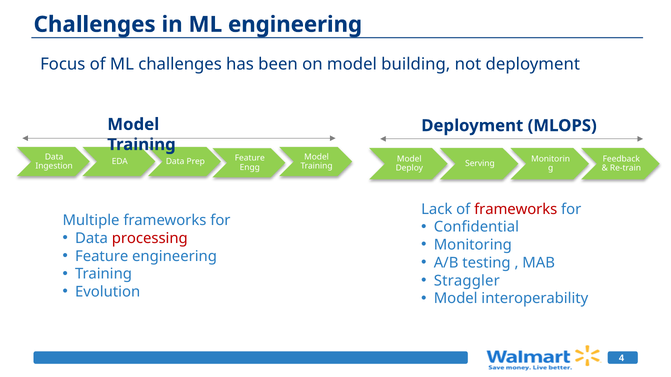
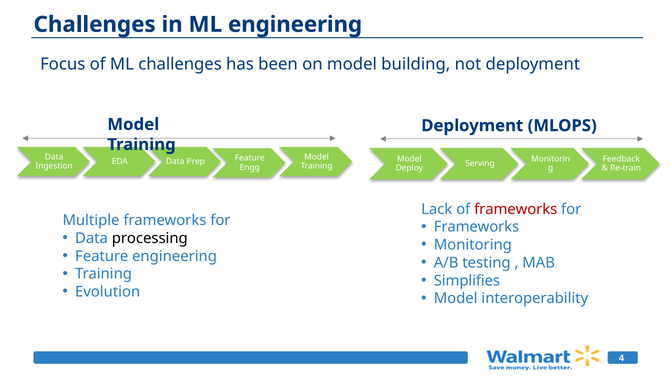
Confidential: Confidential -> Frameworks (476, 227)
processing colour: red -> black (150, 239)
Straggler: Straggler -> Simplifies (467, 281)
